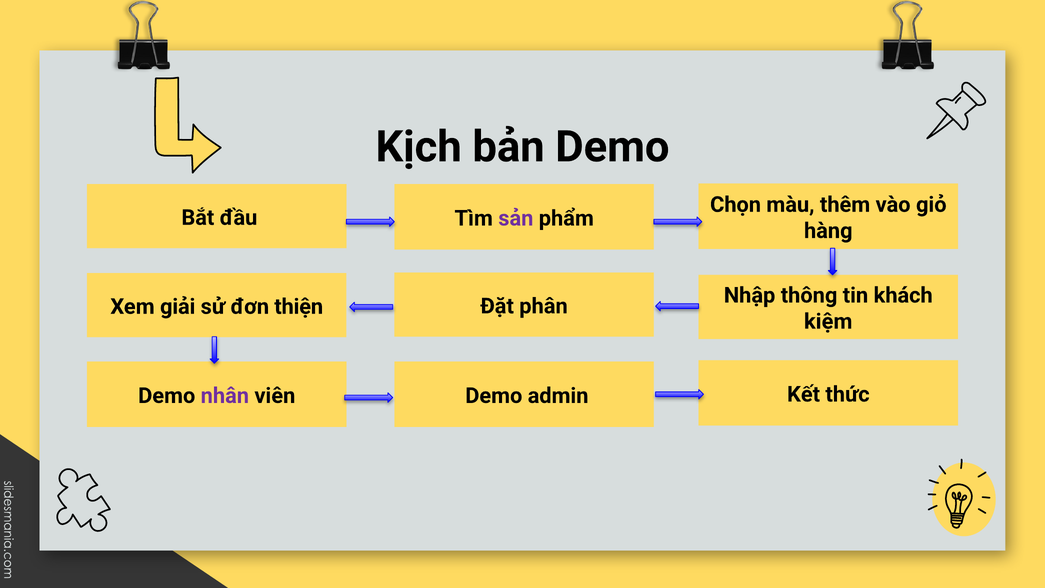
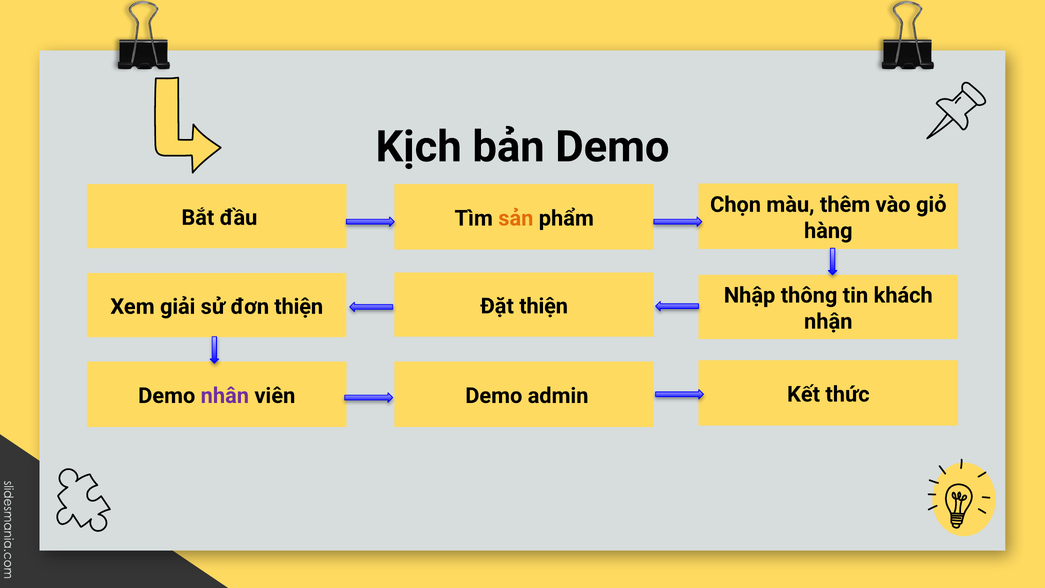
sản colour: purple -> orange (516, 218)
Đặt phân: phân -> thiện (544, 306)
kiệm: kiệm -> nhận (828, 321)
